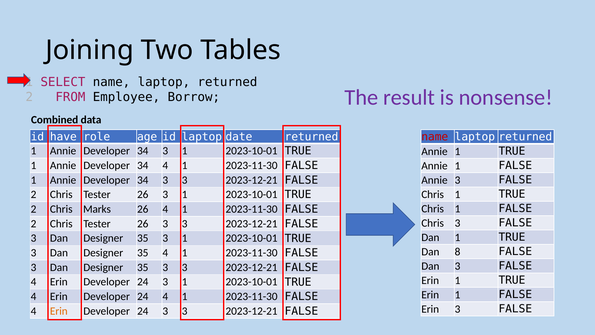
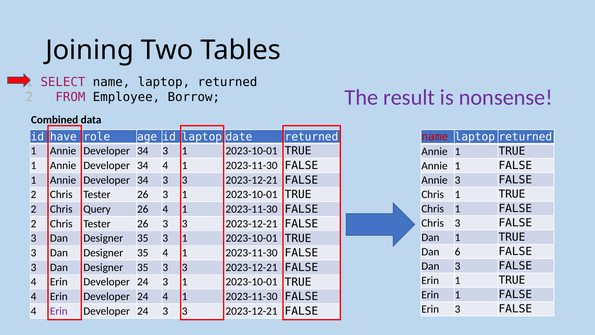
Marks: Marks -> Query (97, 209)
8: 8 -> 6 (458, 251)
Erin colour: orange -> purple (59, 311)
